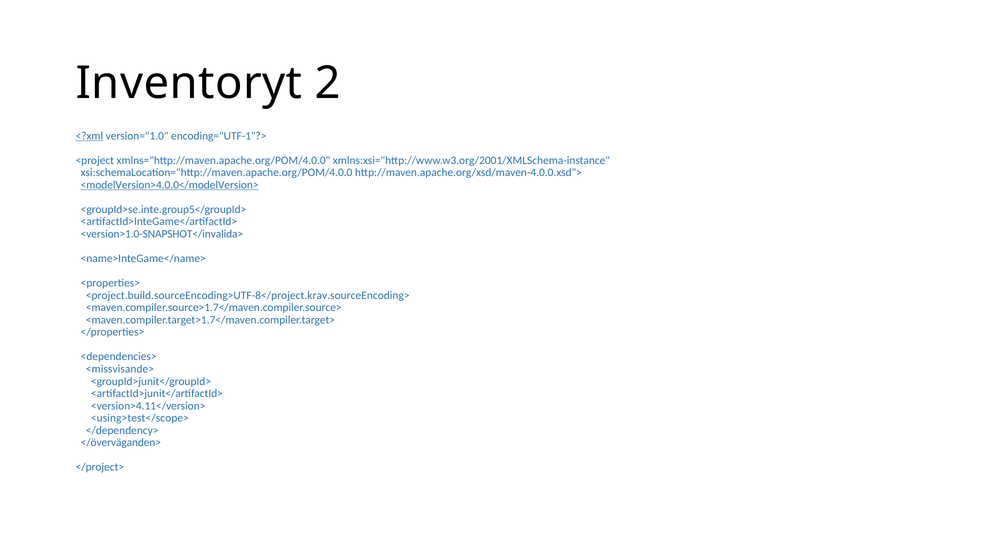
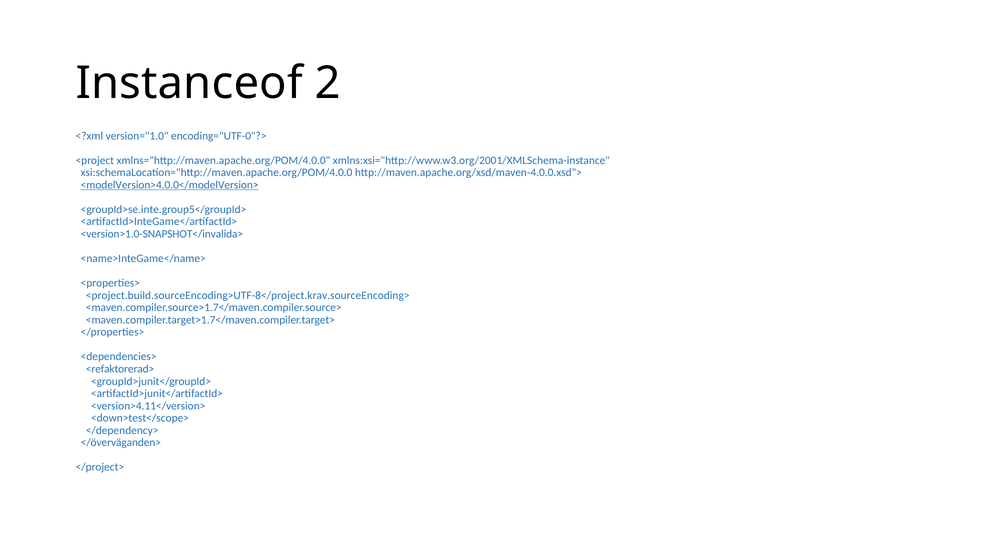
Inventoryt: Inventoryt -> Instanceof (189, 83)
<?xml underline: present -> none (89, 136)
encoding="UTF-1"?>: encoding="UTF-1"?> -> encoding="UTF-0"?> (219, 136)
<missvisande>: <missvisande> -> <refaktorerad> (120, 369)
<using>test</scope>: <using>test</scope> -> <down>test</scope> (140, 418)
